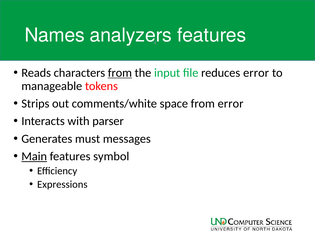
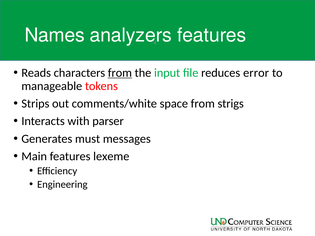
from error: error -> strigs (231, 104)
Main underline: present -> none (34, 156)
symbol: symbol -> lexeme (111, 156)
Expressions: Expressions -> Engineering (62, 184)
